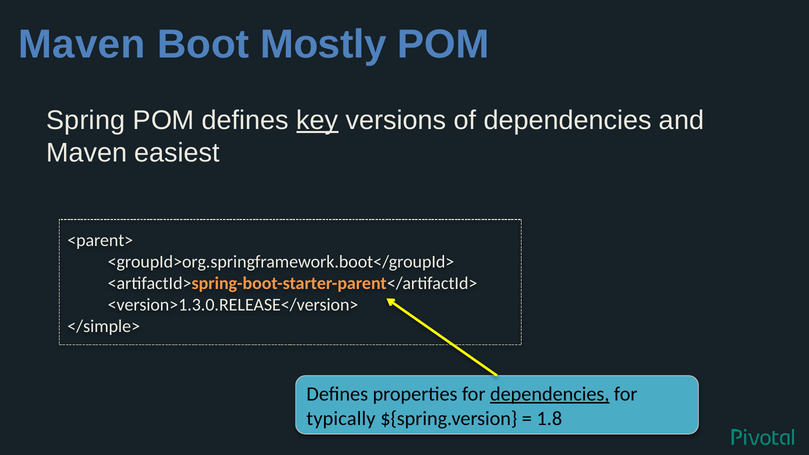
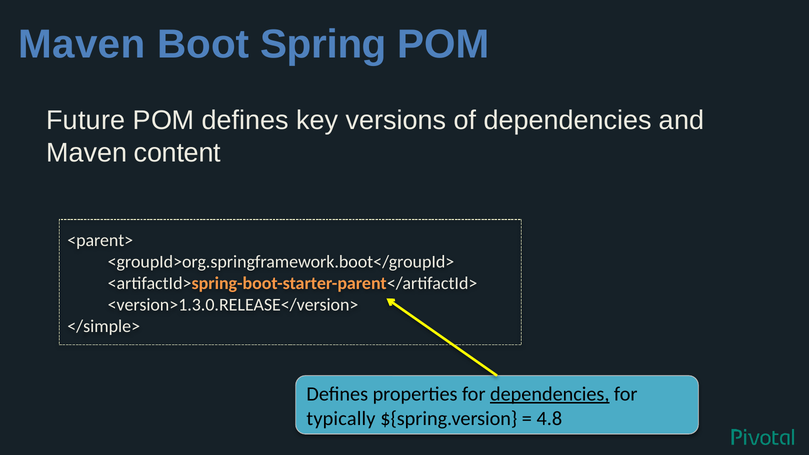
Mostly: Mostly -> Spring (323, 44)
Spring: Spring -> Future (86, 120)
key underline: present -> none (317, 120)
easiest: easiest -> content (177, 153)
1.8: 1.8 -> 4.8 (549, 418)
